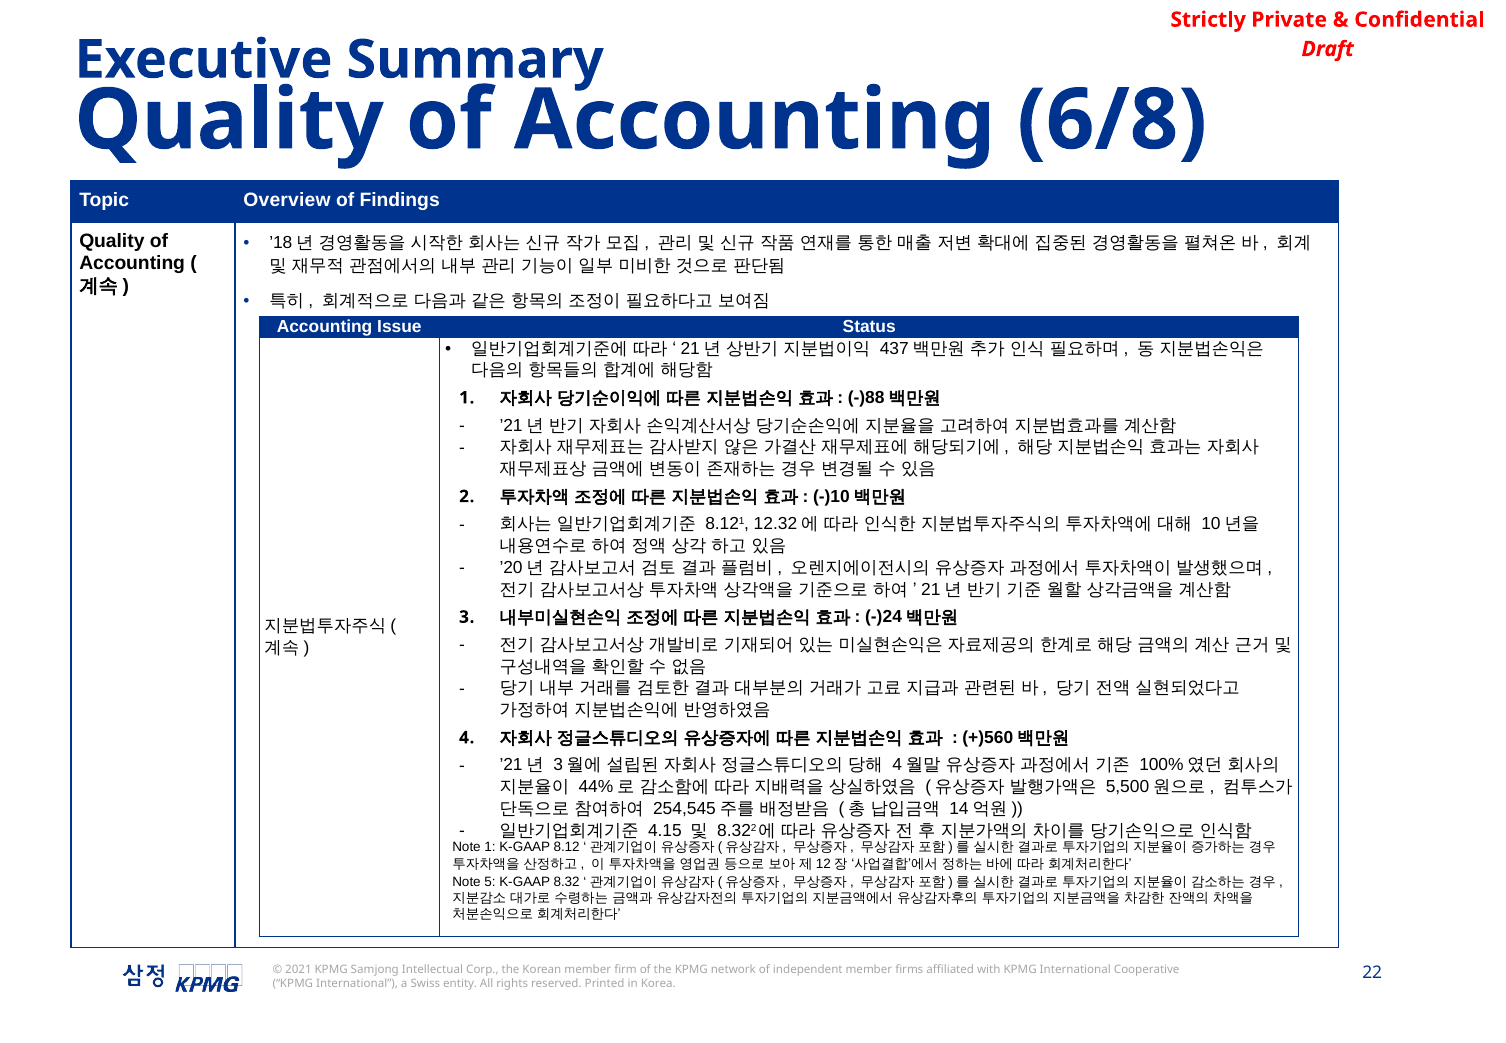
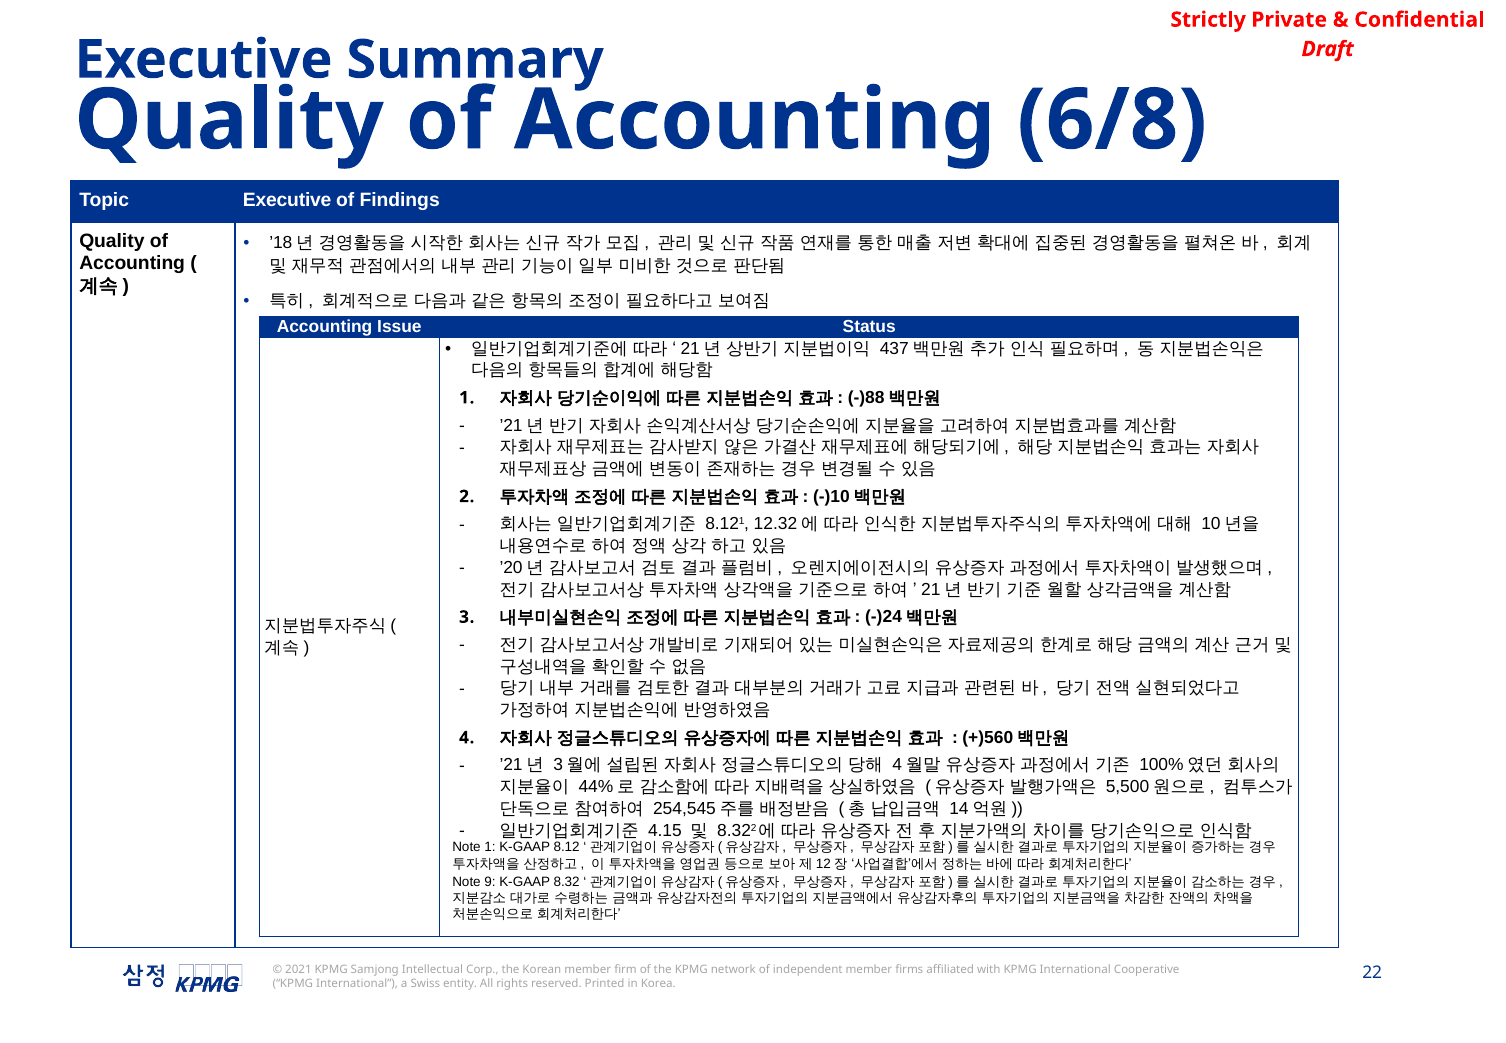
Topic Overview: Overview -> Executive (287, 200)
5: 5 -> 9 (490, 881)
